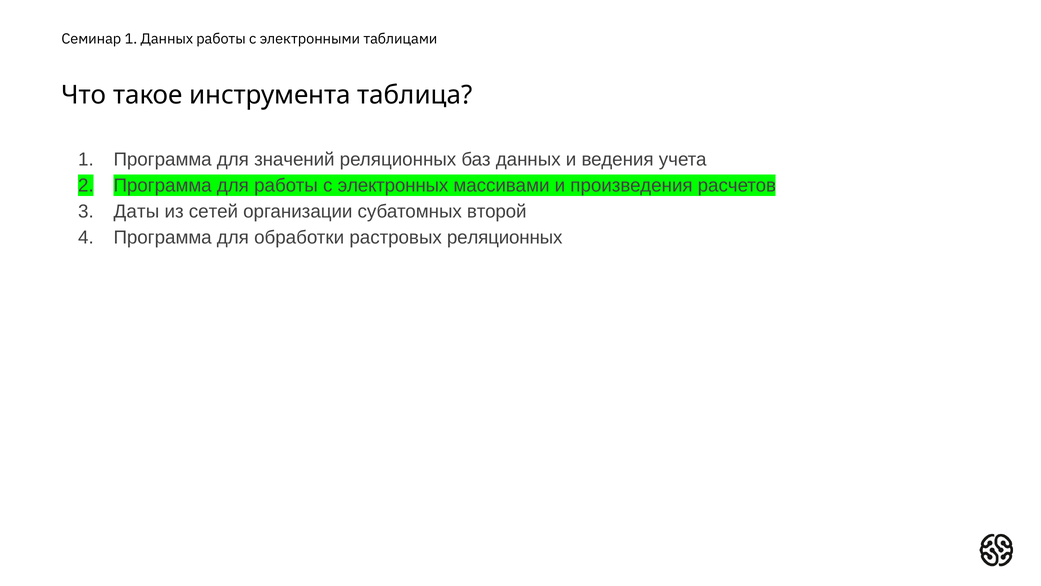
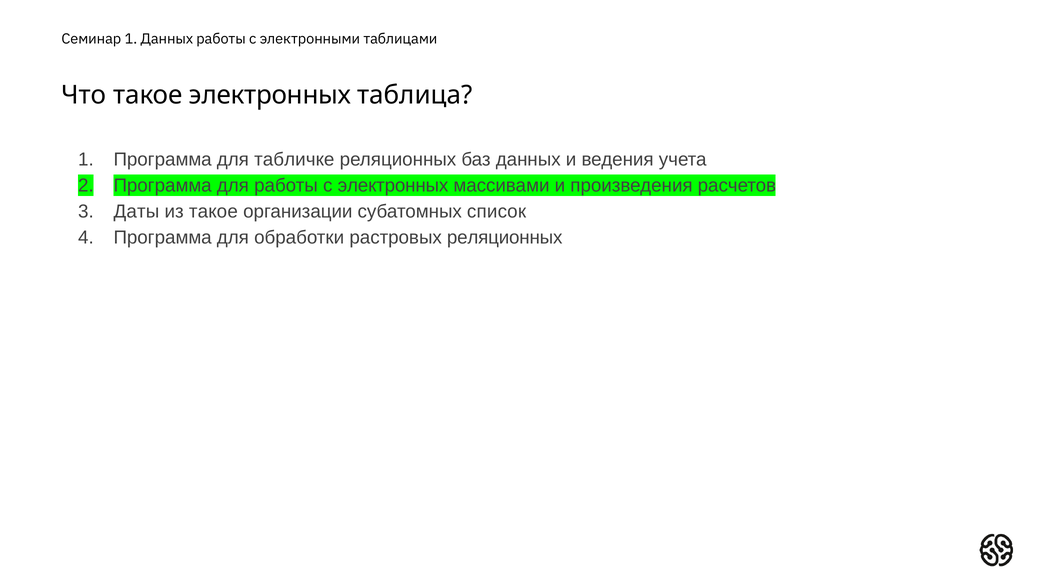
такое инструмента: инструмента -> электронных (270, 95)
значений: значений -> табличке (294, 159)
из сетей: сетей -> такое (213, 211)
второй: второй -> список (497, 211)
